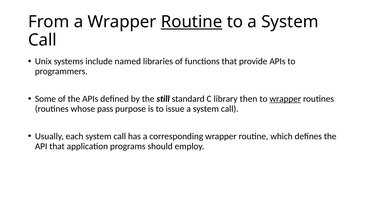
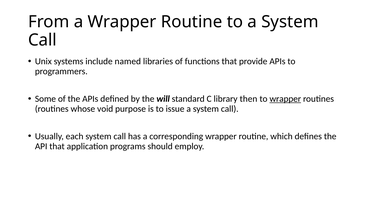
Routine underline: present -> none (192, 22)
still: still -> will (163, 99)
pass: pass -> void (105, 109)
